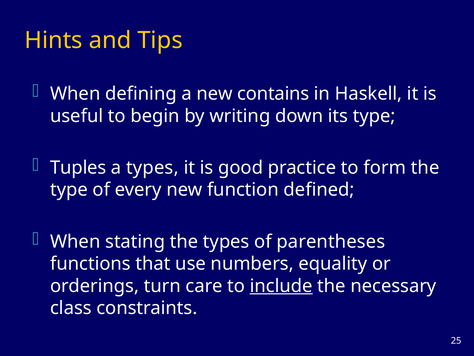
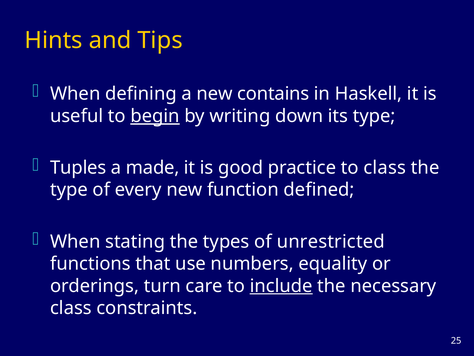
begin underline: none -> present (155, 116)
a types: types -> made (153, 168)
to form: form -> class (385, 168)
parentheses: parentheses -> unrestricted (331, 241)
